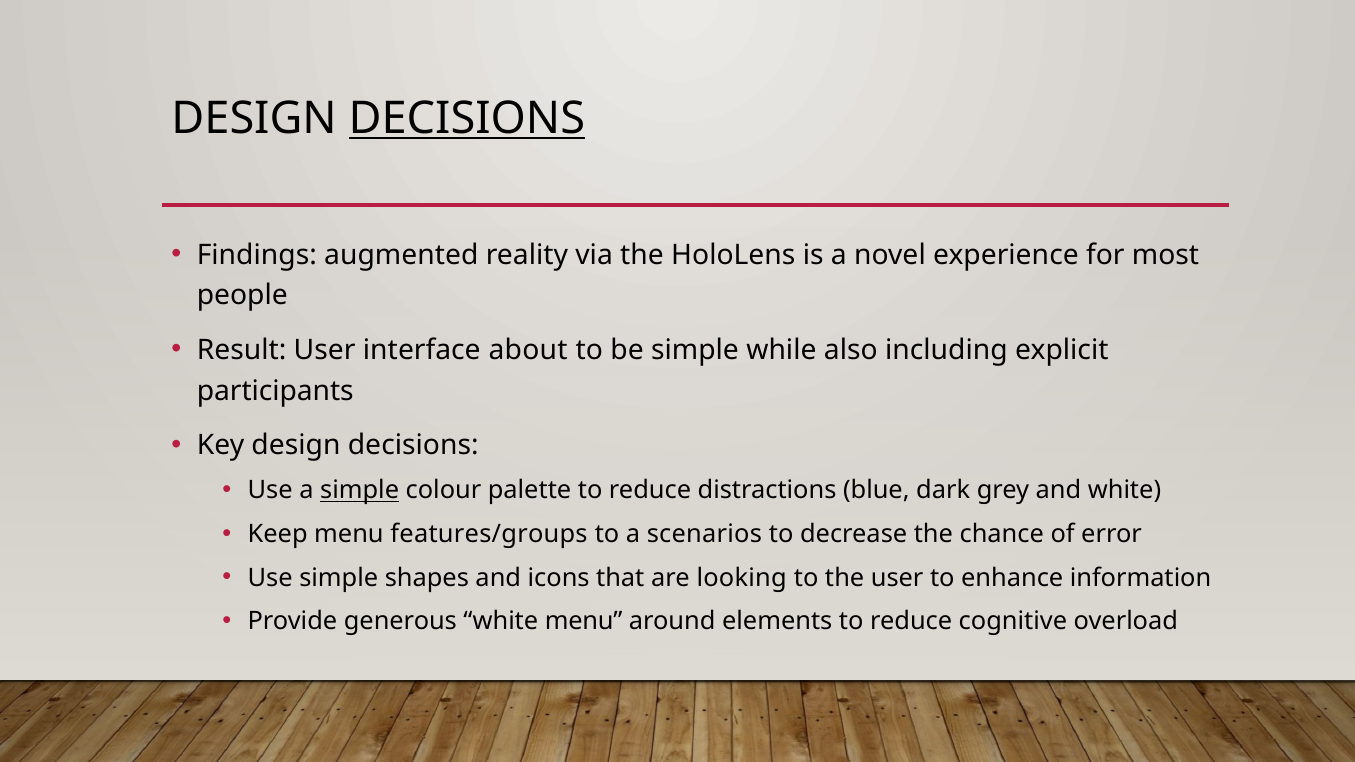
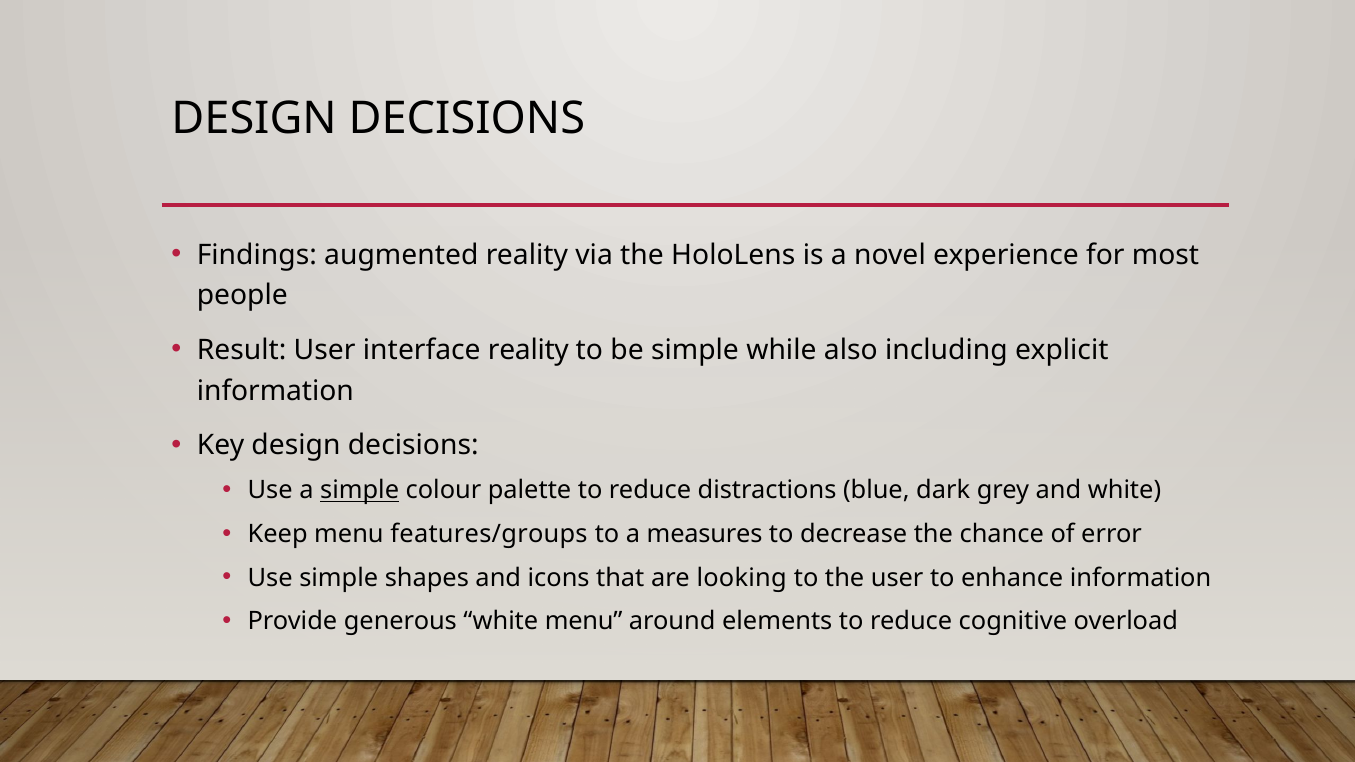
DECISIONS underline: present -> none (467, 119)
interface about: about -> reality (528, 350)
participants: participants -> information (275, 391)
scenarios: scenarios -> measures (705, 534)
